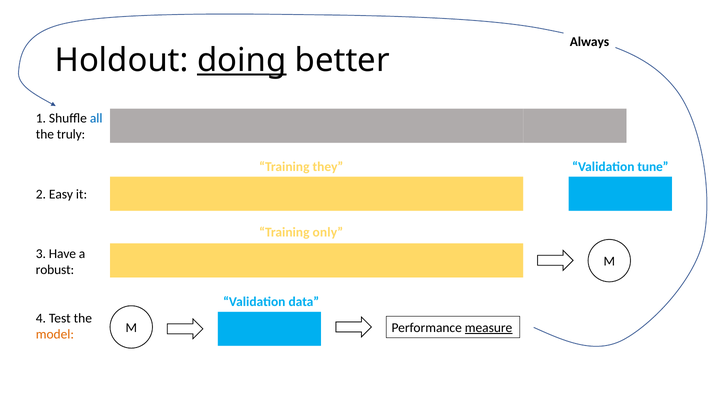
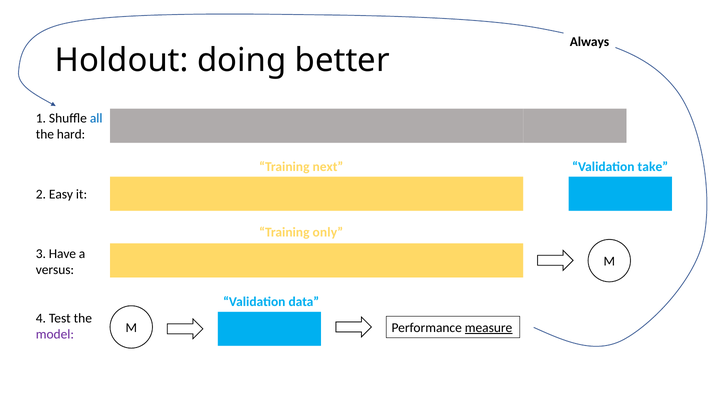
doing underline: present -> none (242, 60)
truly: truly -> hard (71, 135)
they: they -> next (328, 167)
tune: tune -> take (653, 167)
robust: robust -> versus (55, 270)
model colour: orange -> purple (55, 334)
